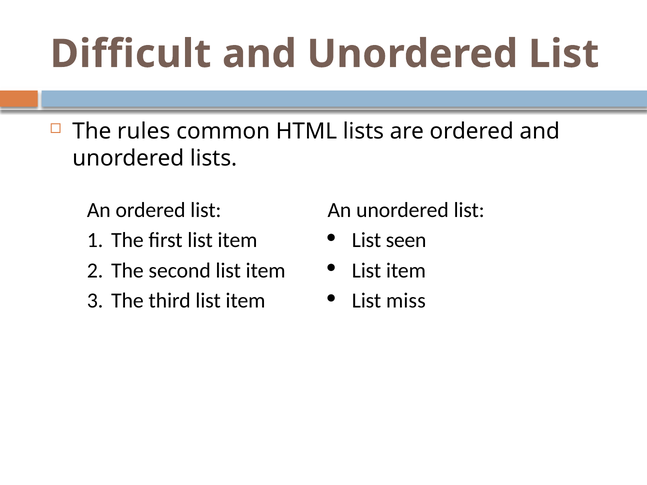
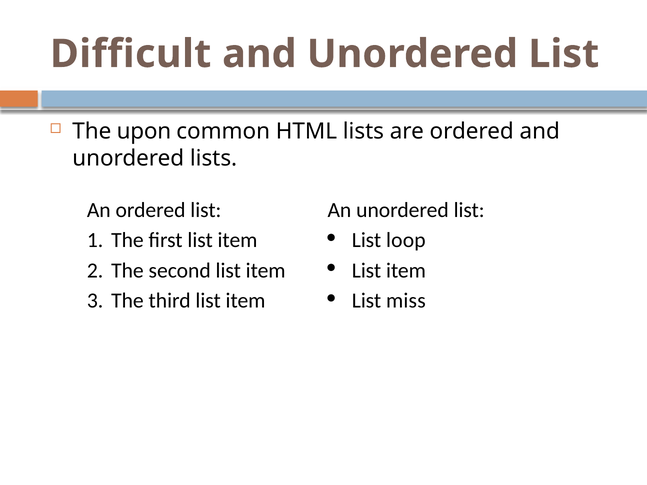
rules: rules -> upon (144, 131)
seen: seen -> loop (406, 240)
